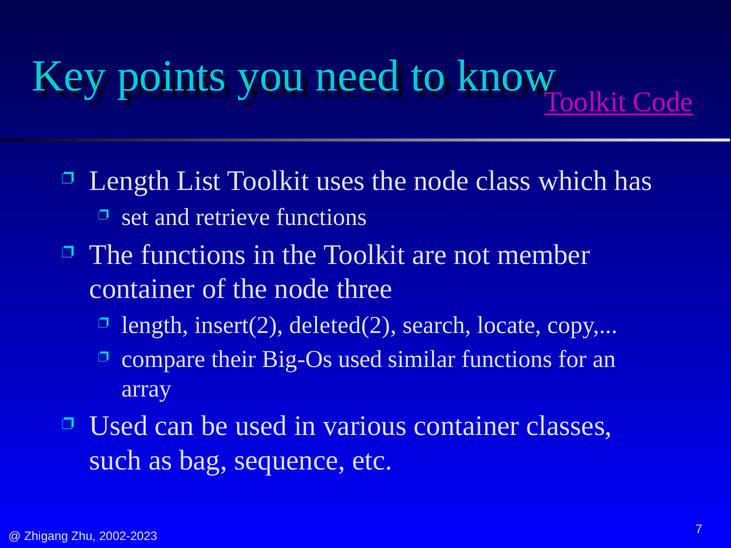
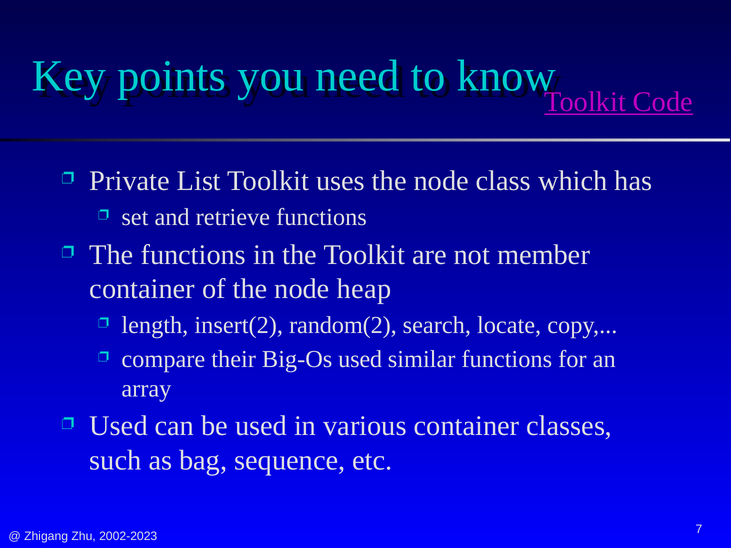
Length: Length -> Private (130, 181)
three: three -> heap (364, 289)
deleted(2: deleted(2 -> random(2 (343, 325)
